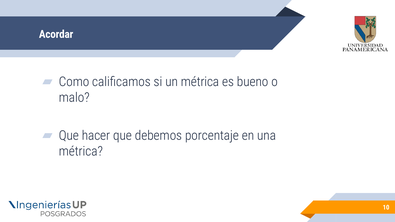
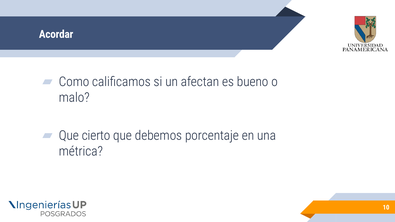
un métrica: métrica -> afectan (200, 82)
hacer: hacer -> cierto (96, 136)
